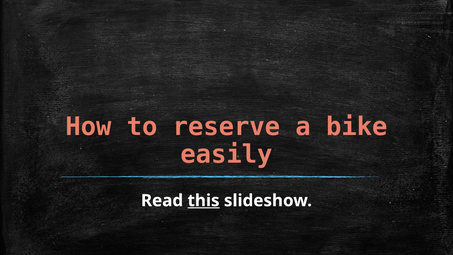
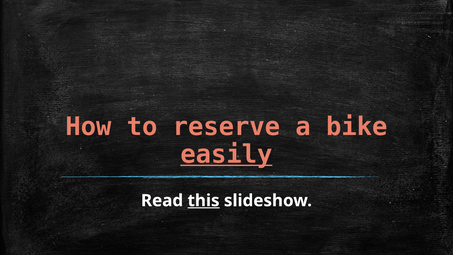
easily underline: none -> present (226, 154)
